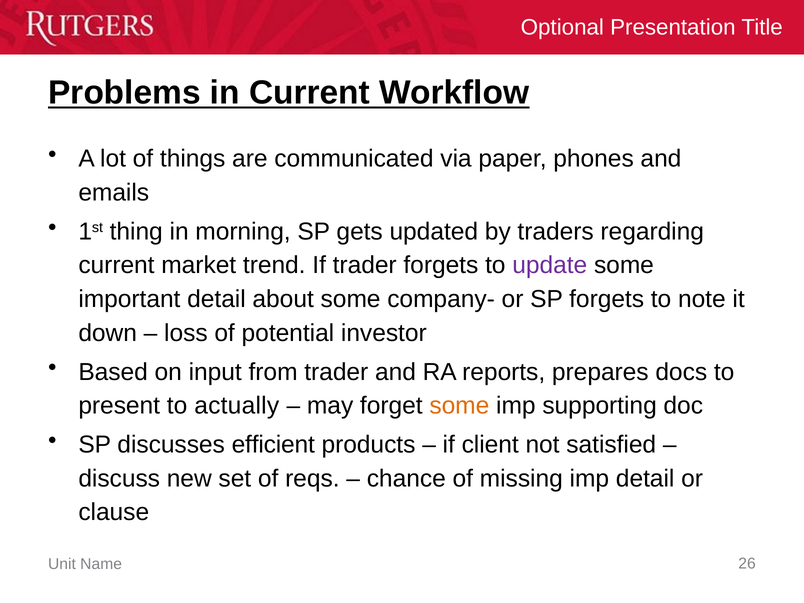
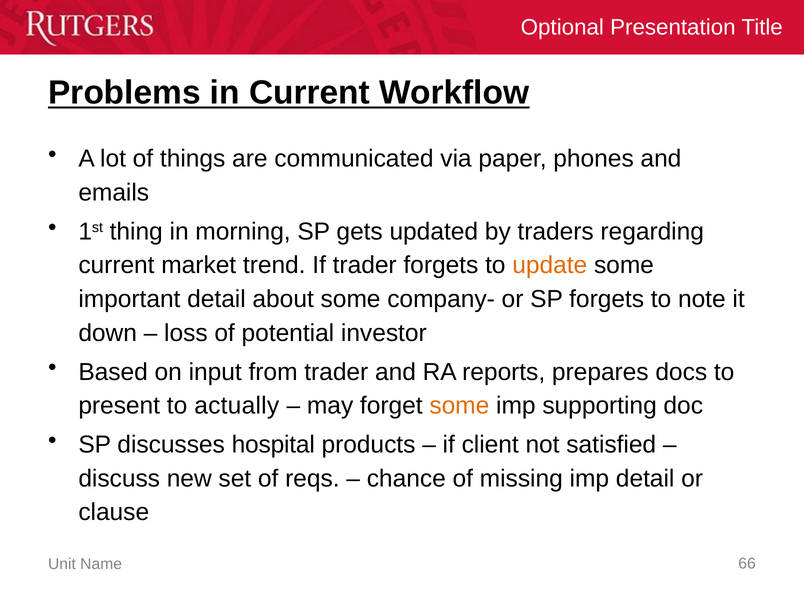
update colour: purple -> orange (550, 265)
efficient: efficient -> hospital (273, 445)
26: 26 -> 66 (747, 564)
